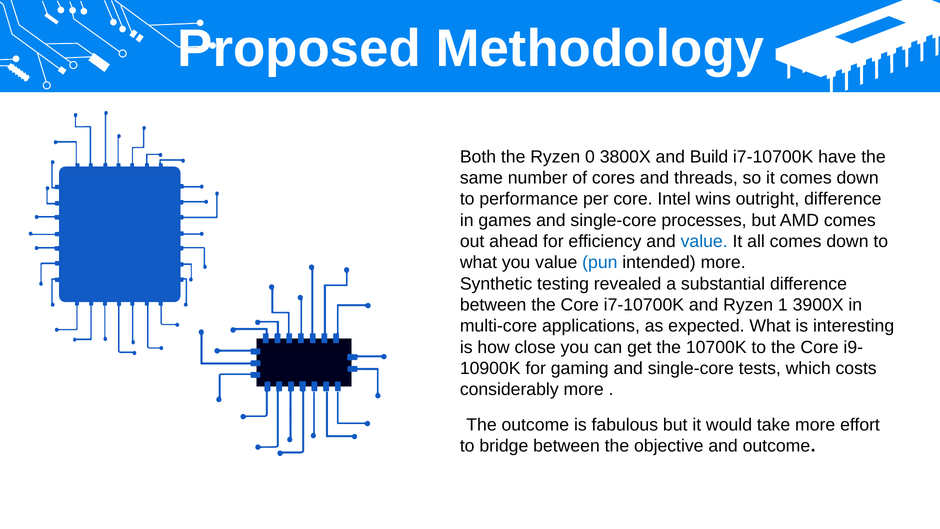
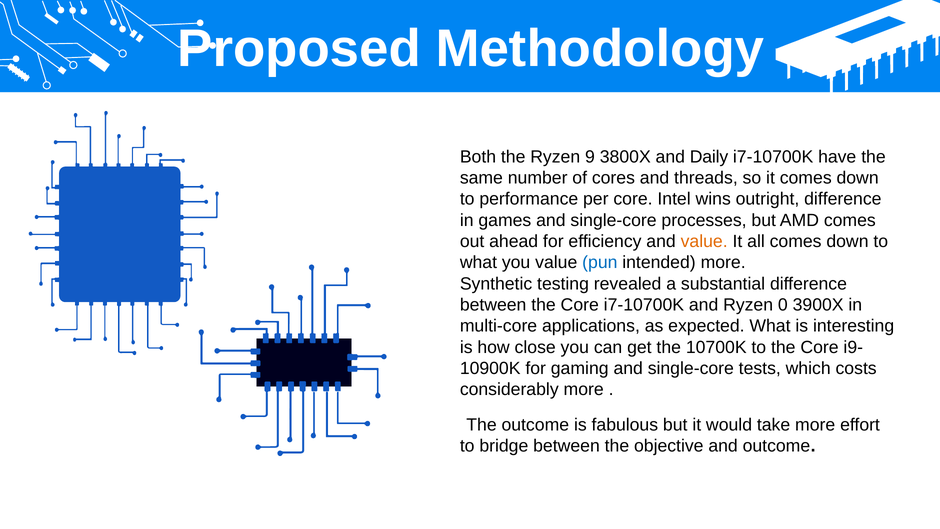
0: 0 -> 9 (590, 157)
Build: Build -> Daily (709, 157)
value colour: blue -> orange (704, 241)
1: 1 -> 0 (783, 305)
